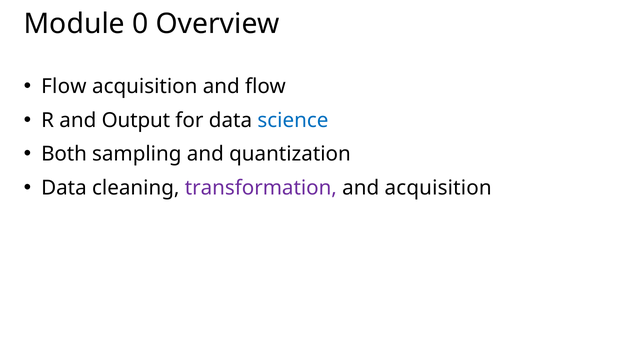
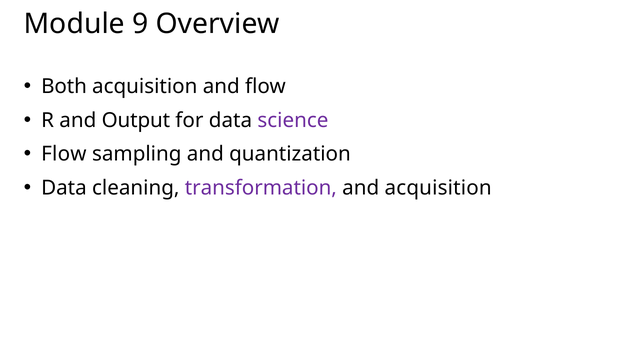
0: 0 -> 9 (140, 24)
Flow: Flow -> Both (64, 86)
science colour: blue -> purple (293, 120)
Both: Both -> Flow (64, 154)
